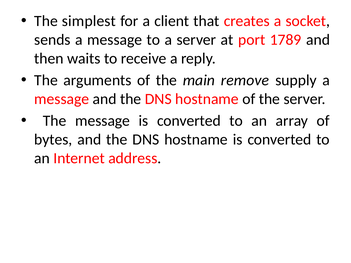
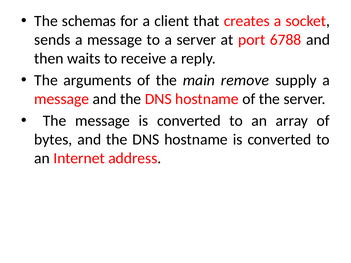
simplest: simplest -> schemas (89, 21)
1789: 1789 -> 6788 (286, 40)
